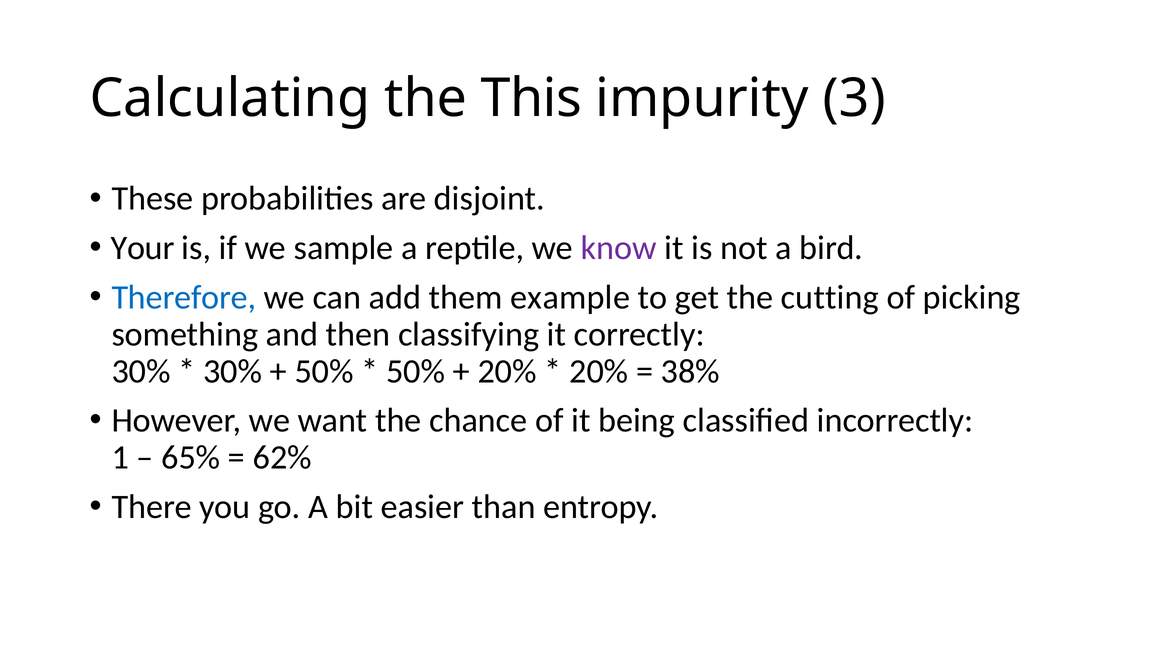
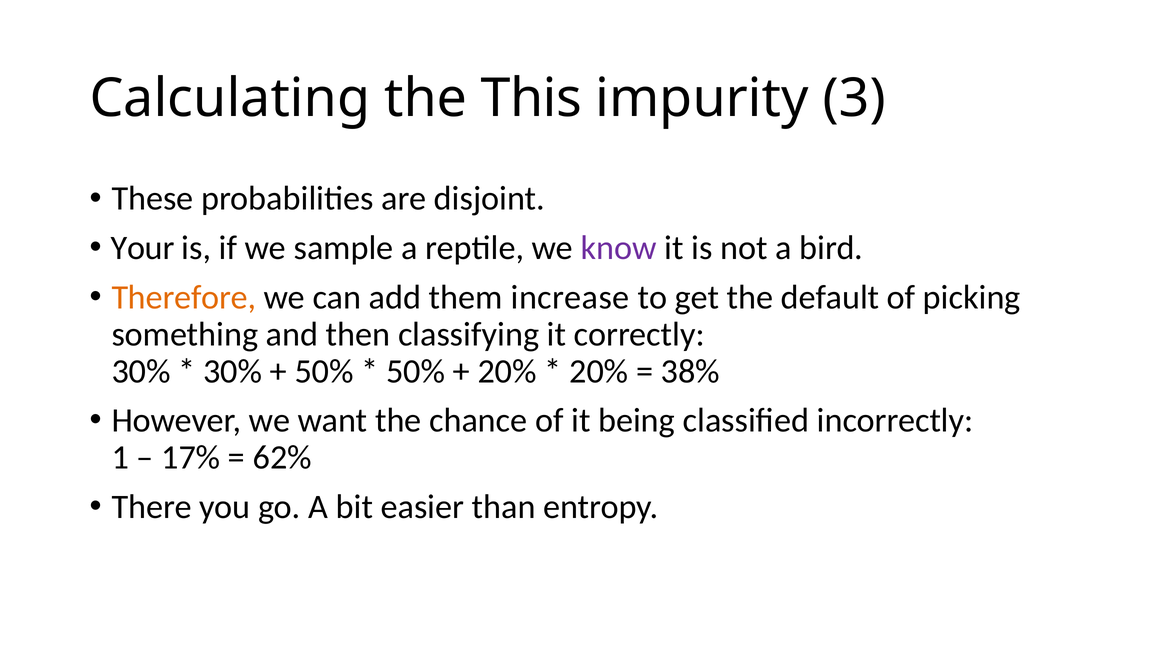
Therefore colour: blue -> orange (184, 297)
example: example -> increase (570, 297)
cutting: cutting -> default (830, 297)
65%: 65% -> 17% (191, 457)
